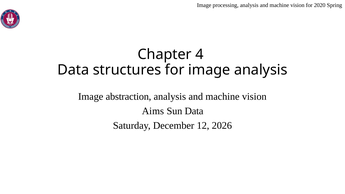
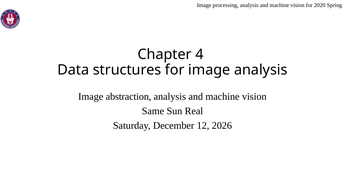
Aims: Aims -> Same (153, 111)
Sun Data: Data -> Real (194, 111)
